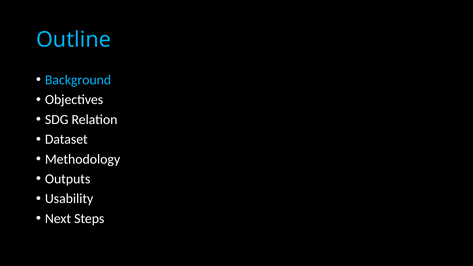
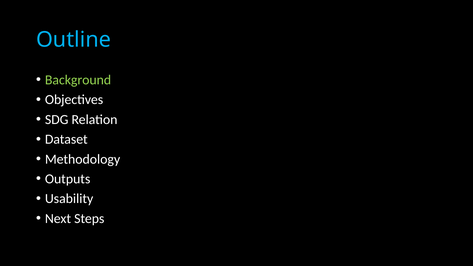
Background colour: light blue -> light green (78, 80)
